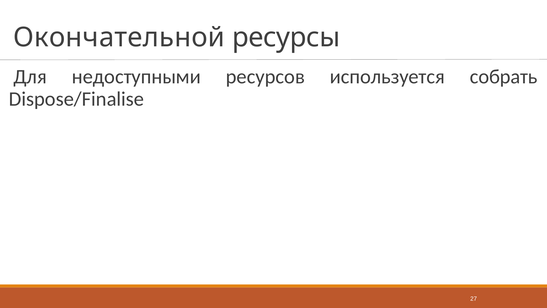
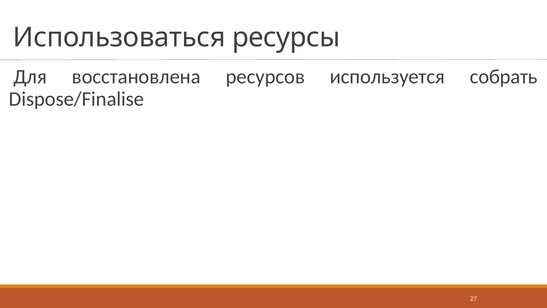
Окончательной: Окончательной -> Использоваться (119, 37)
недоступными: недоступными -> восстановлена (136, 77)
